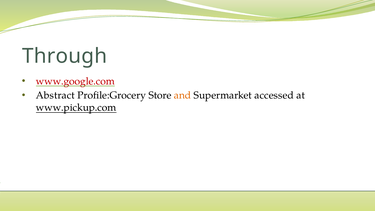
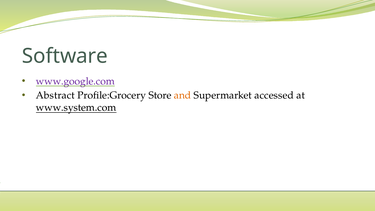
Through: Through -> Software (65, 56)
www.google.com colour: red -> purple (75, 81)
www.pickup.com: www.pickup.com -> www.system.com (76, 108)
